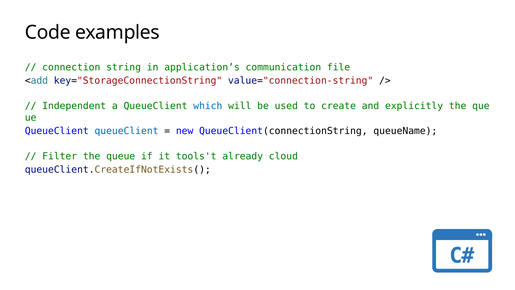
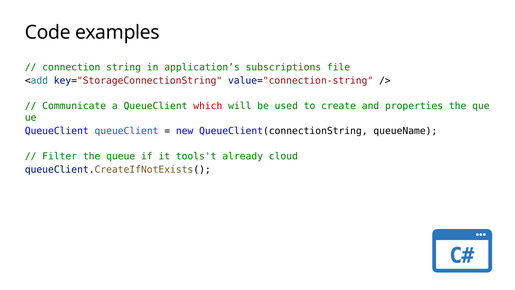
communication: communication -> subscriptions (283, 67)
Independent: Independent -> Communicate (74, 106)
which colour: blue -> red (208, 106)
explicitly: explicitly -> properties (414, 106)
